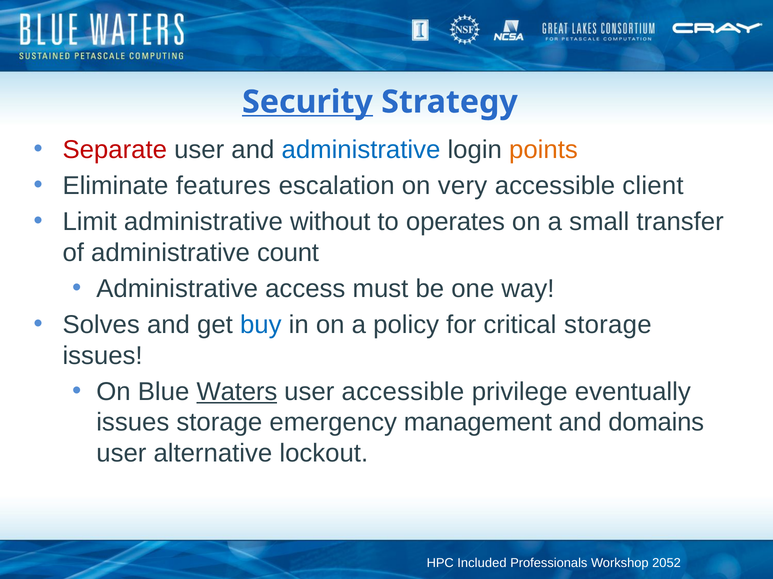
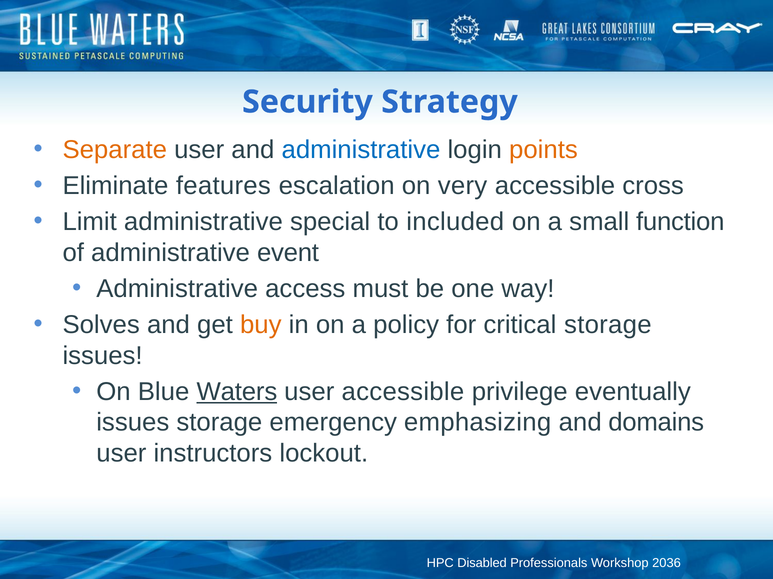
Security underline: present -> none (307, 102)
Separate colour: red -> orange (115, 150)
client: client -> cross (653, 186)
without: without -> special (330, 222)
operates: operates -> included (455, 222)
transfer: transfer -> function (680, 222)
count: count -> event (288, 253)
buy colour: blue -> orange (261, 325)
management: management -> emphasizing (478, 423)
alternative: alternative -> instructors (213, 454)
Included: Included -> Disabled (482, 564)
2052: 2052 -> 2036 (667, 564)
